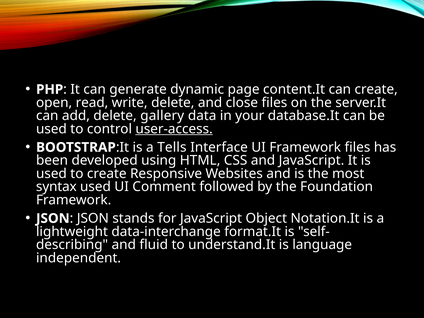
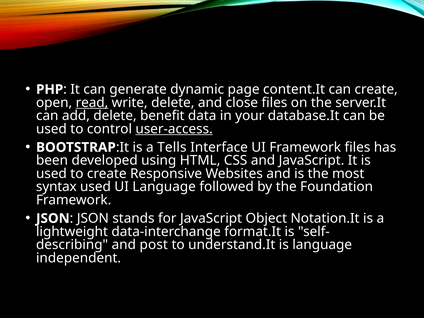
read underline: none -> present (92, 103)
gallery: gallery -> benefit (162, 116)
UI Comment: Comment -> Language (164, 187)
fluid: fluid -> post (154, 245)
